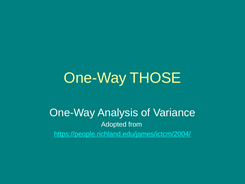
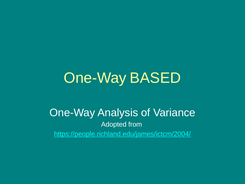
THOSE: THOSE -> BASED (155, 78)
